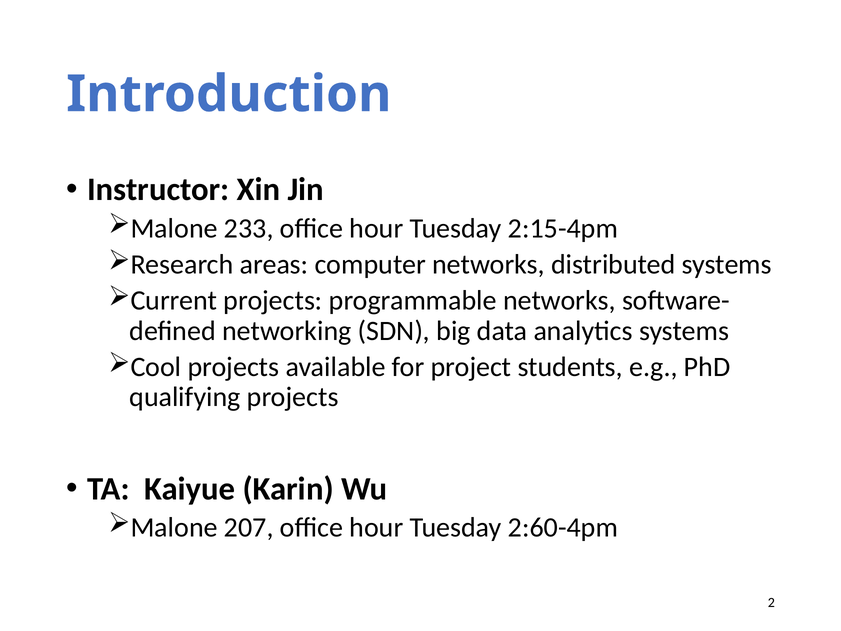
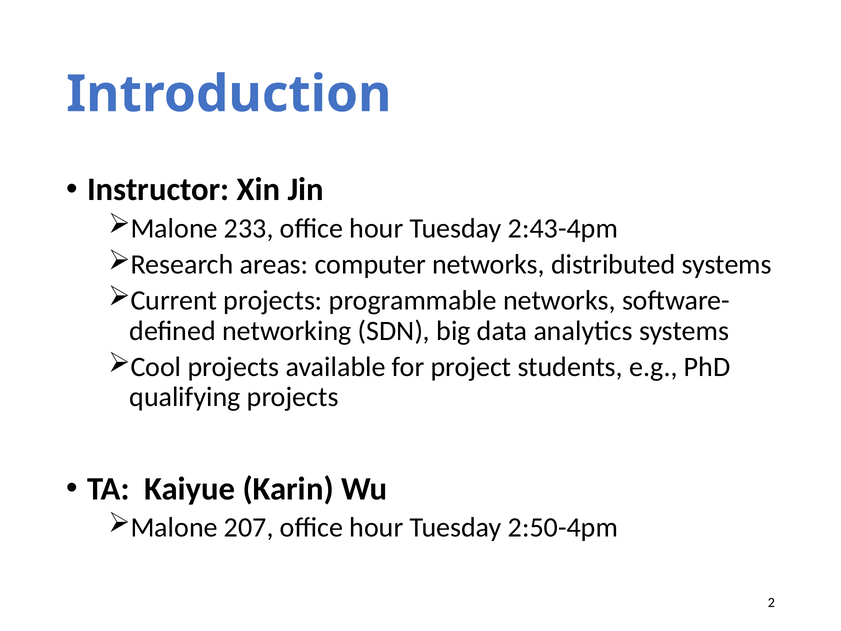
2:15-4pm: 2:15-4pm -> 2:43-4pm (563, 228)
2:60-4pm: 2:60-4pm -> 2:50-4pm (563, 527)
